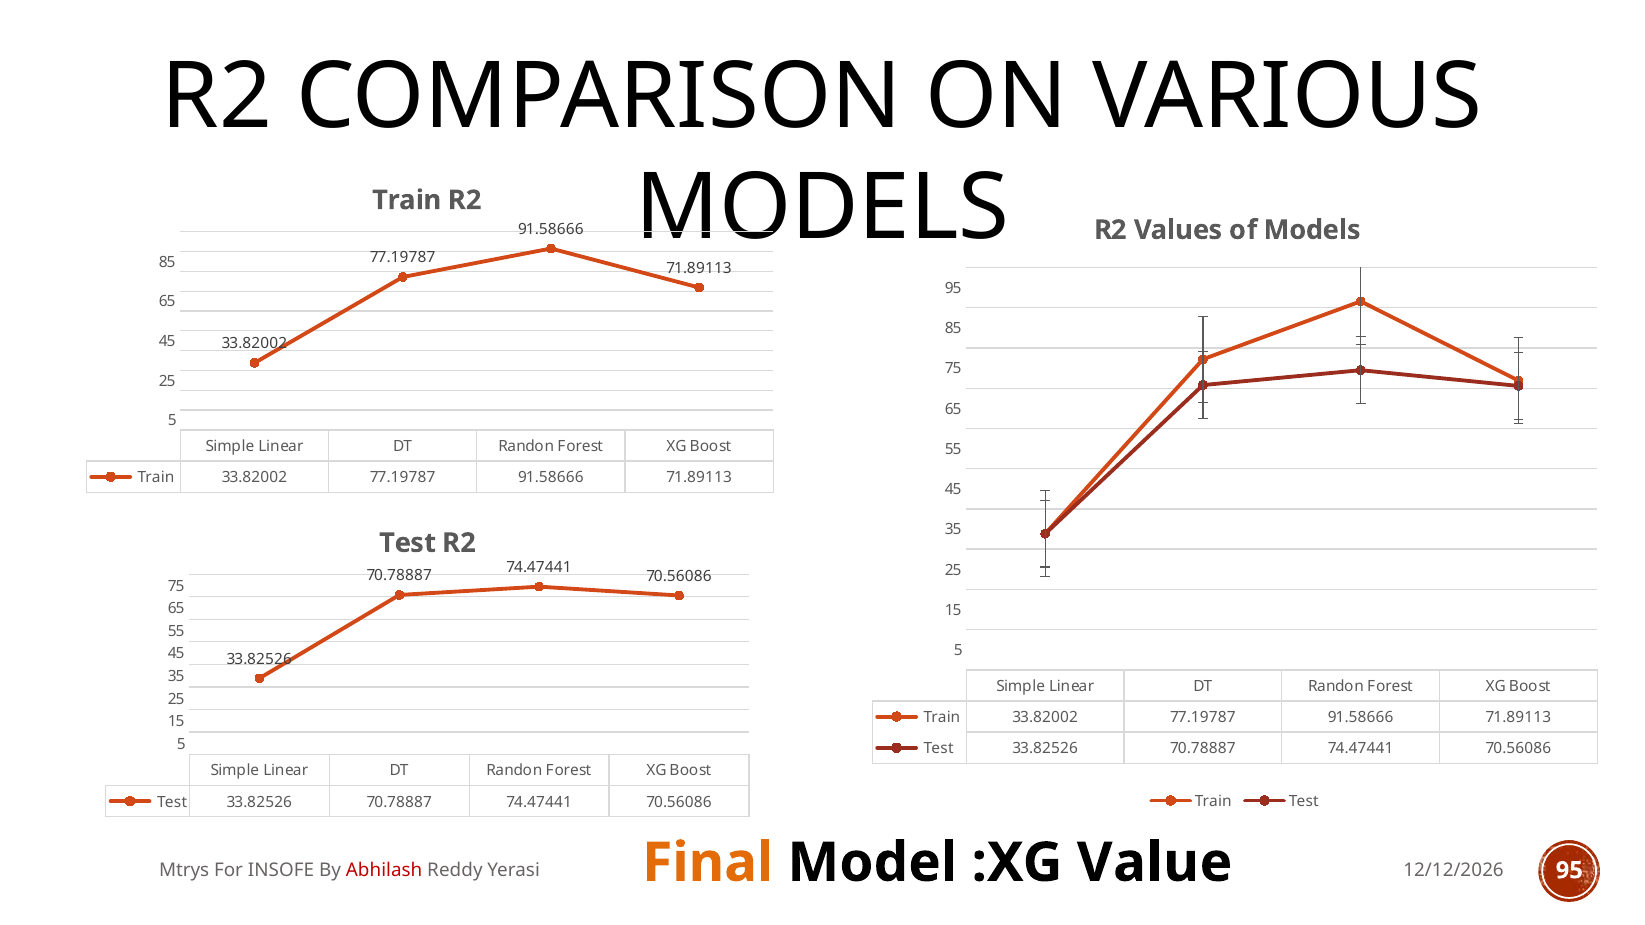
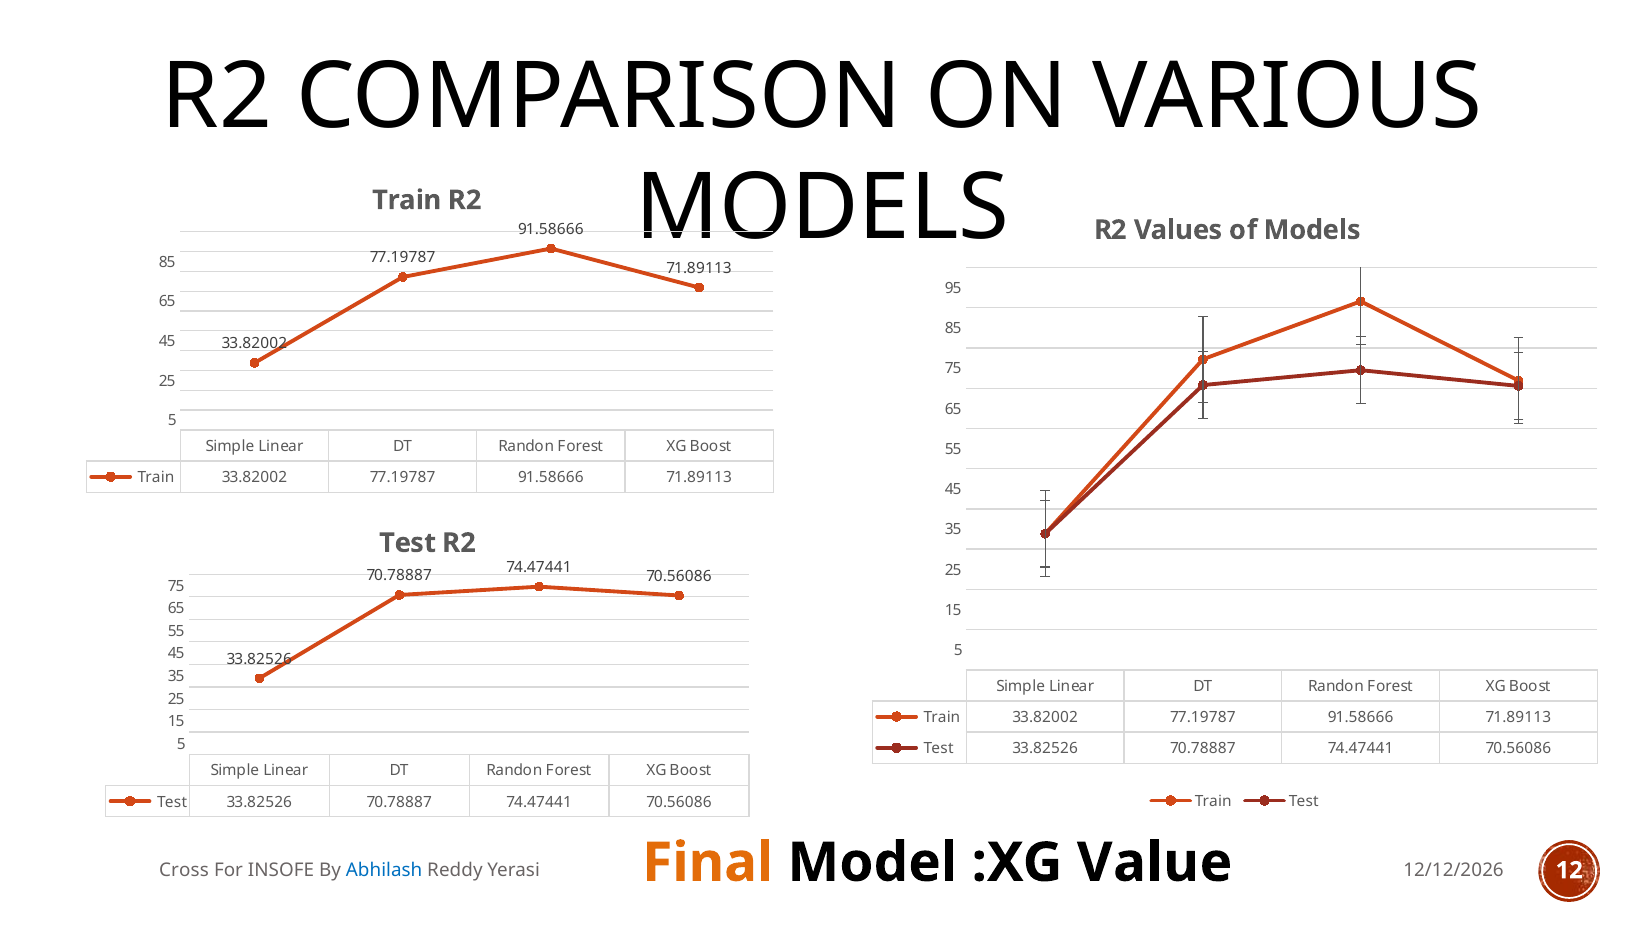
Mtrys: Mtrys -> Cross (184, 871)
Abhilash colour: red -> blue (384, 871)
Yerasi 95: 95 -> 12 (1569, 871)
